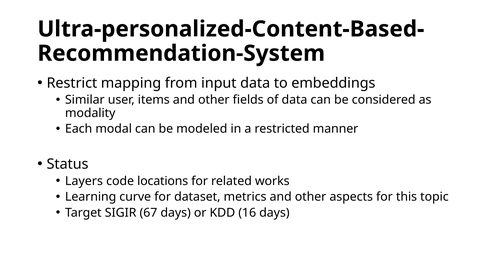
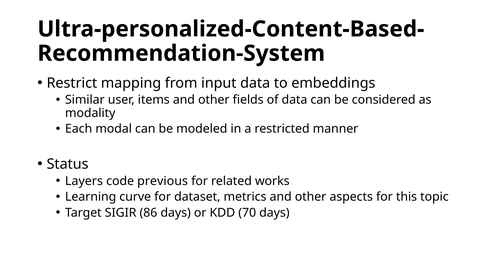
locations: locations -> previous (163, 181)
67: 67 -> 86 (148, 213)
16: 16 -> 70 (247, 213)
